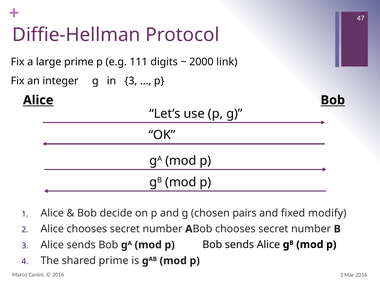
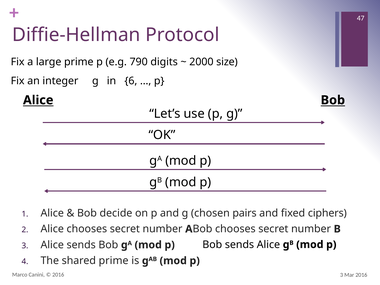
111: 111 -> 790 (139, 62)
link: link -> size (227, 62)
in 3: 3 -> 6 (131, 81)
modify: modify -> ciphers (327, 213)
